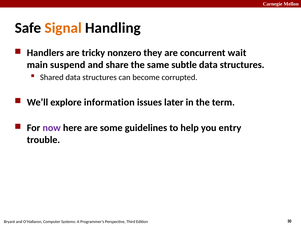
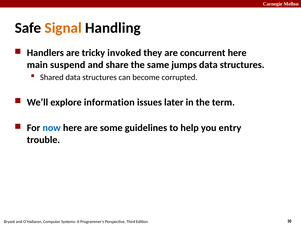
nonzero: nonzero -> invoked (124, 53)
concurrent wait: wait -> here (237, 53)
subtle: subtle -> jumps (184, 65)
now colour: purple -> blue (52, 128)
